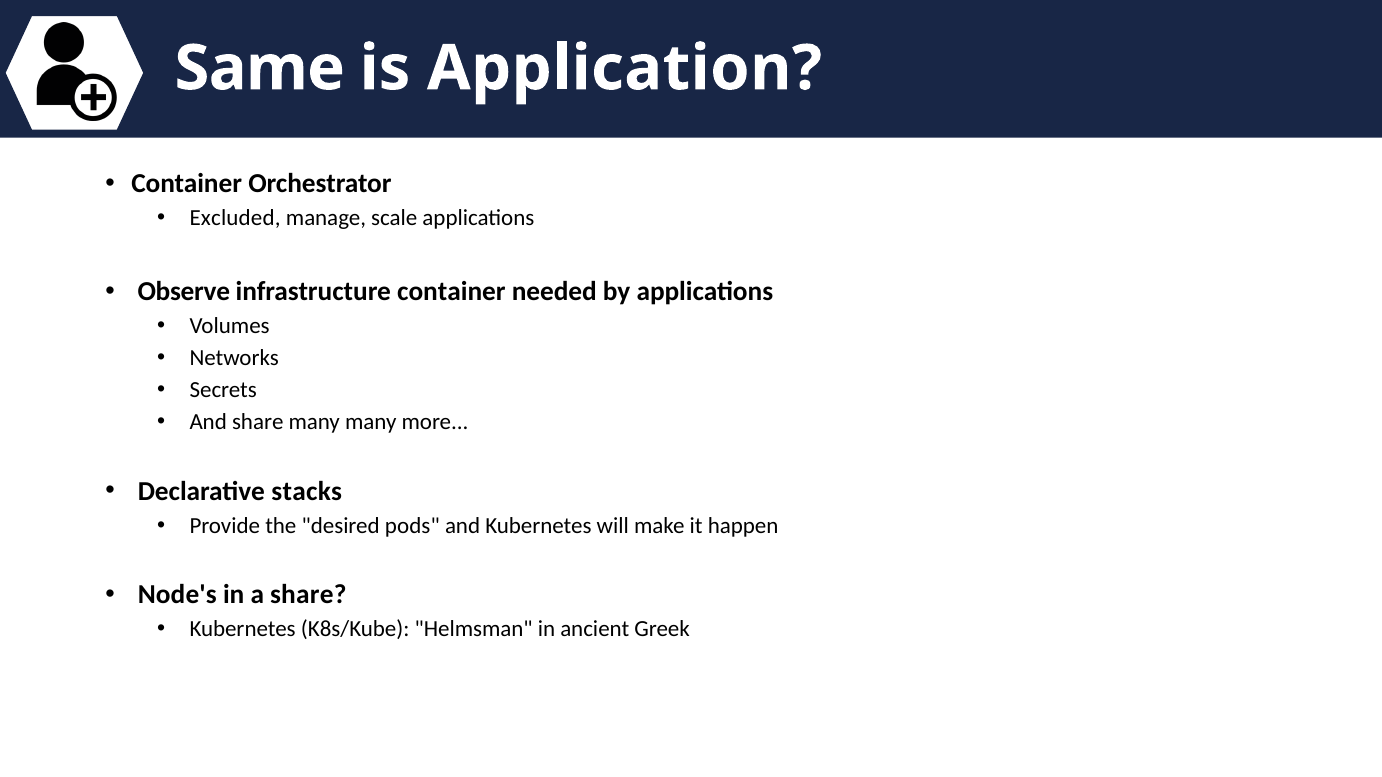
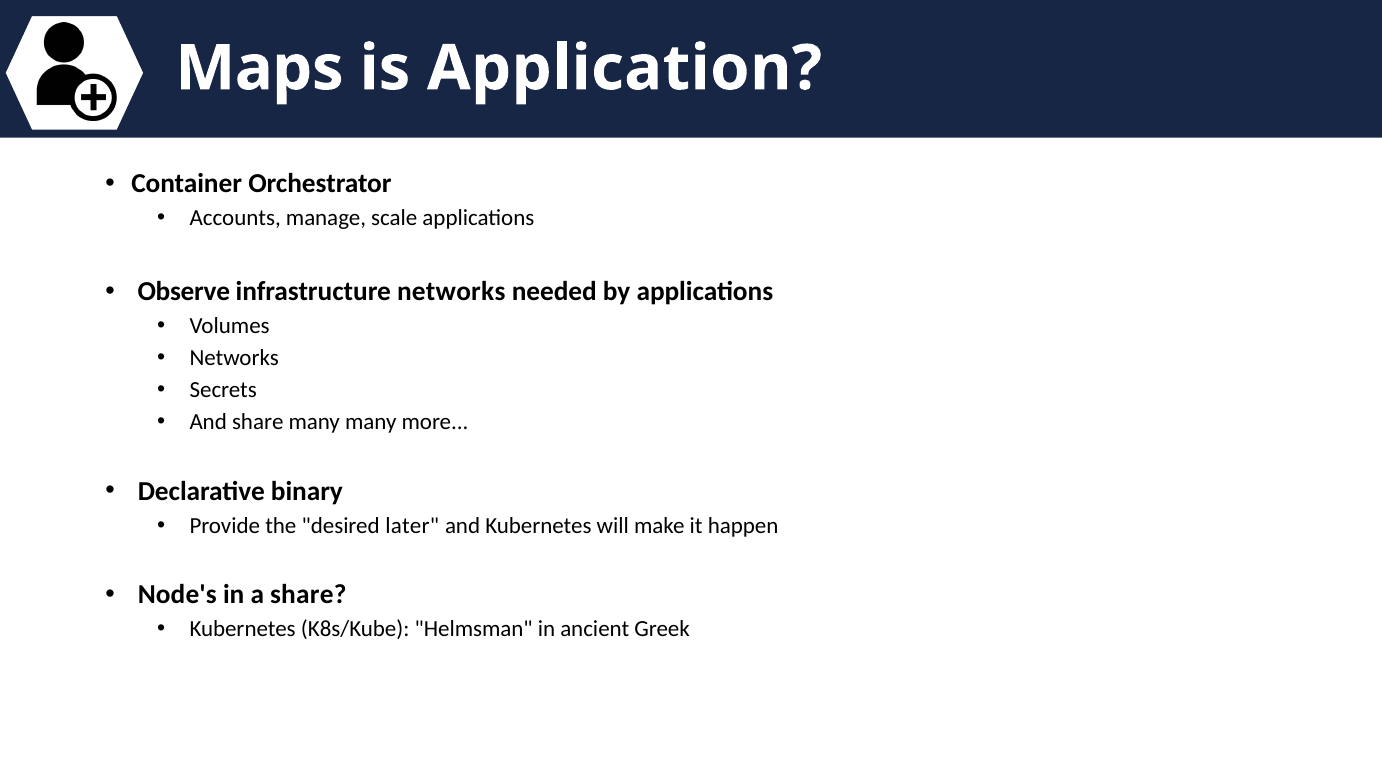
Same: Same -> Maps (260, 68)
Excluded: Excluded -> Accounts (235, 218)
infrastructure container: container -> networks (451, 292)
stacks: stacks -> binary (307, 491)
pods: pods -> later (412, 526)
